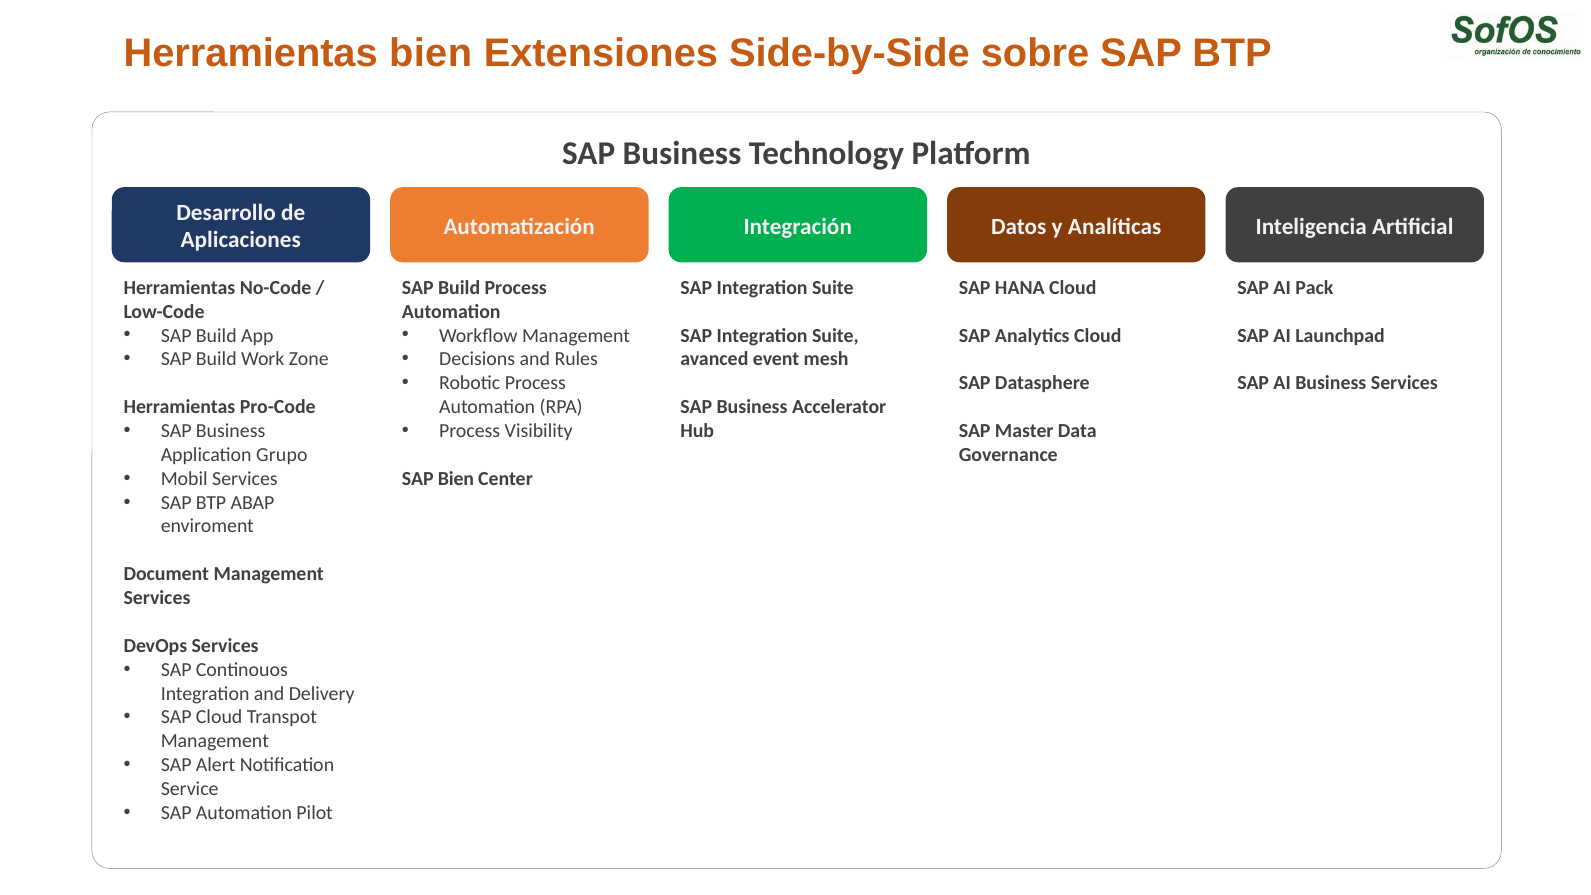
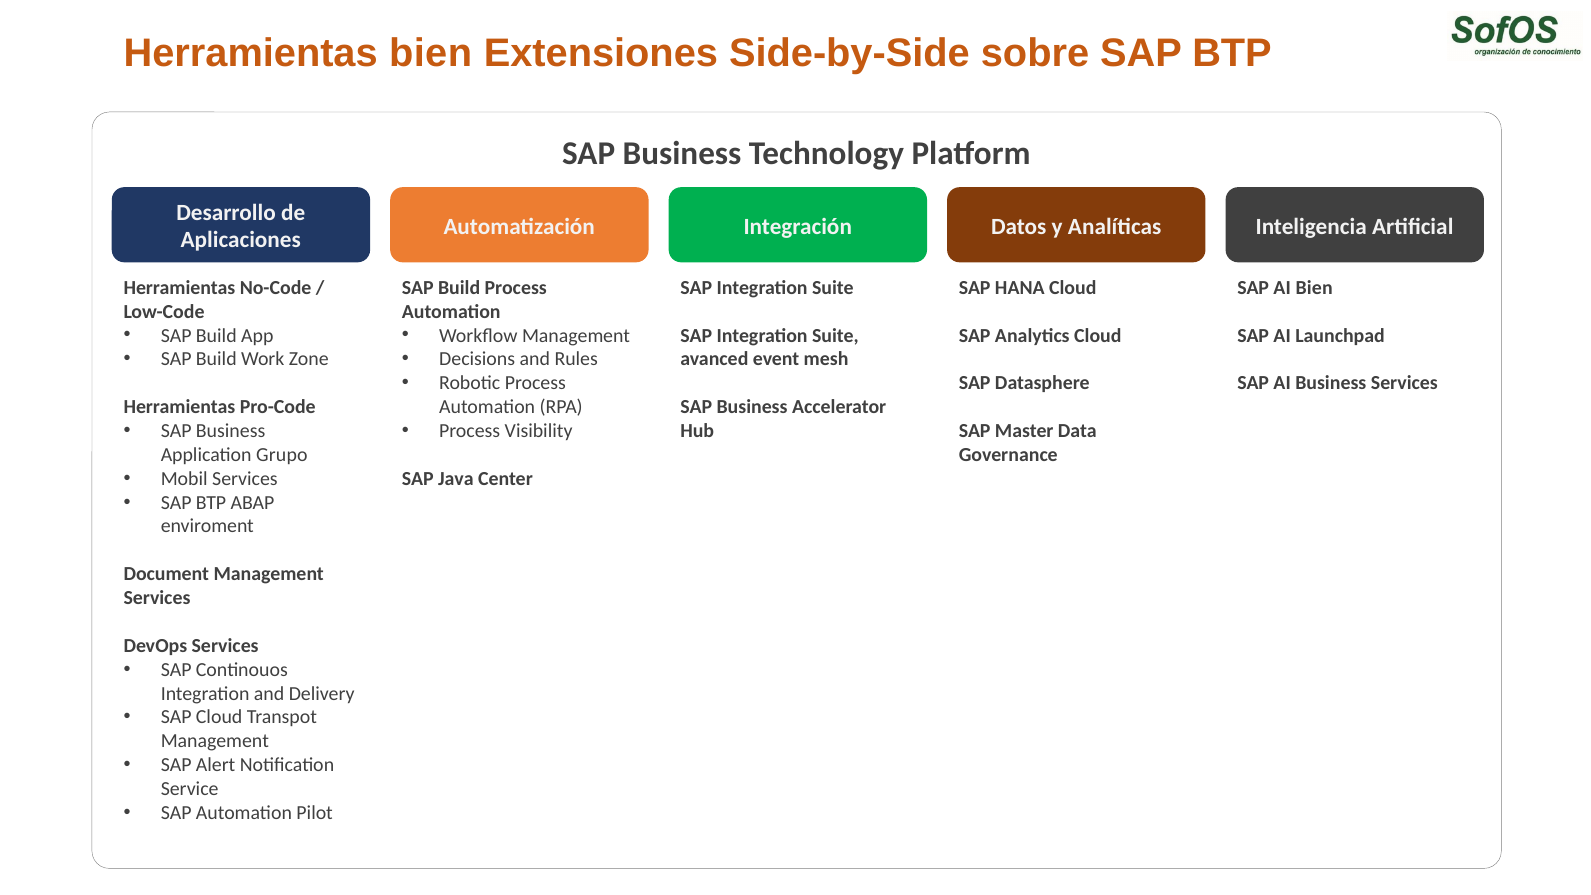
AI Pack: Pack -> Bien (1314, 288)
SAP Bien: Bien -> Java (456, 479)
